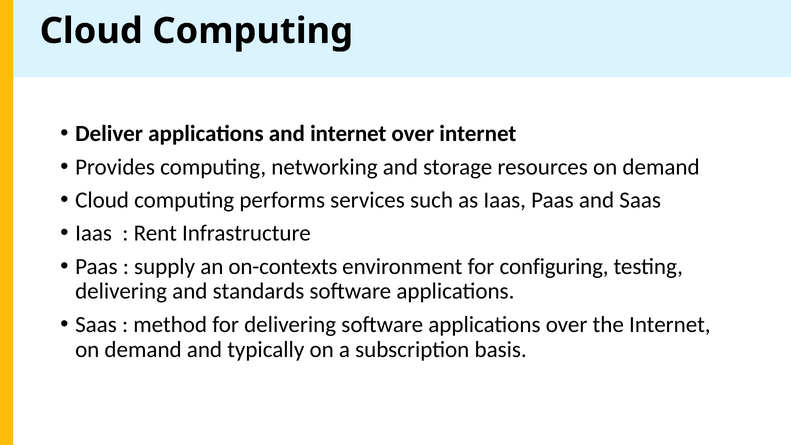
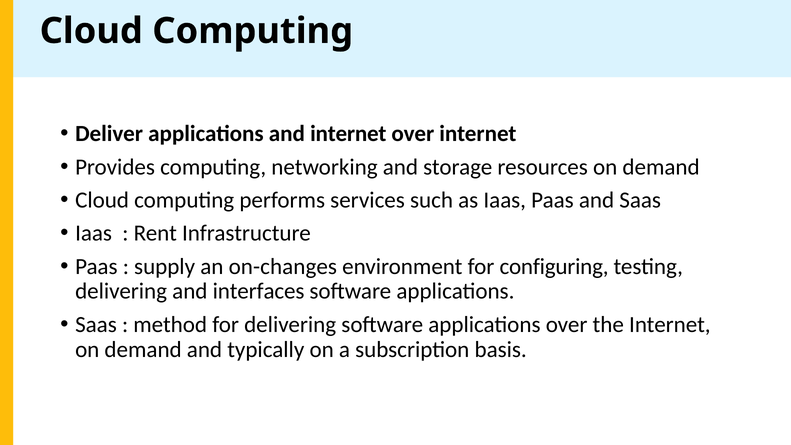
on-contexts: on-contexts -> on-changes (283, 266)
standards: standards -> interfaces (259, 291)
